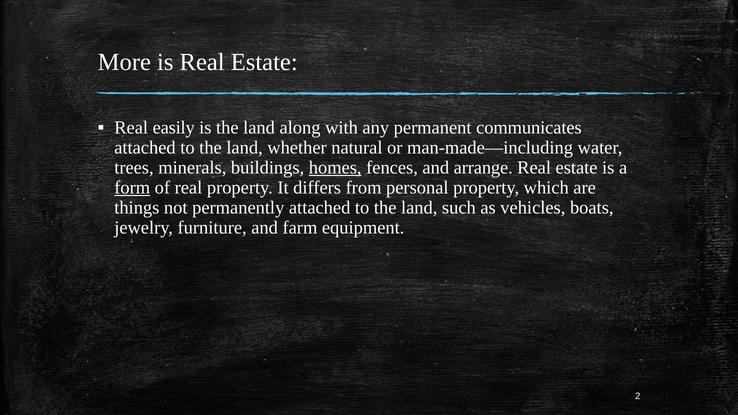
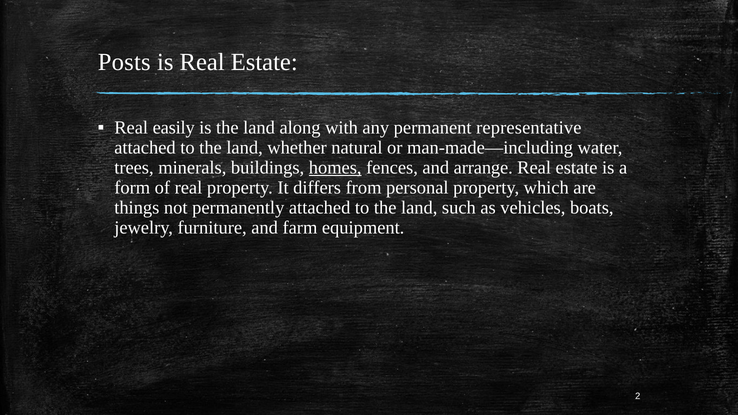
More: More -> Posts (124, 62)
communicates: communicates -> representative (529, 128)
form underline: present -> none (132, 188)
